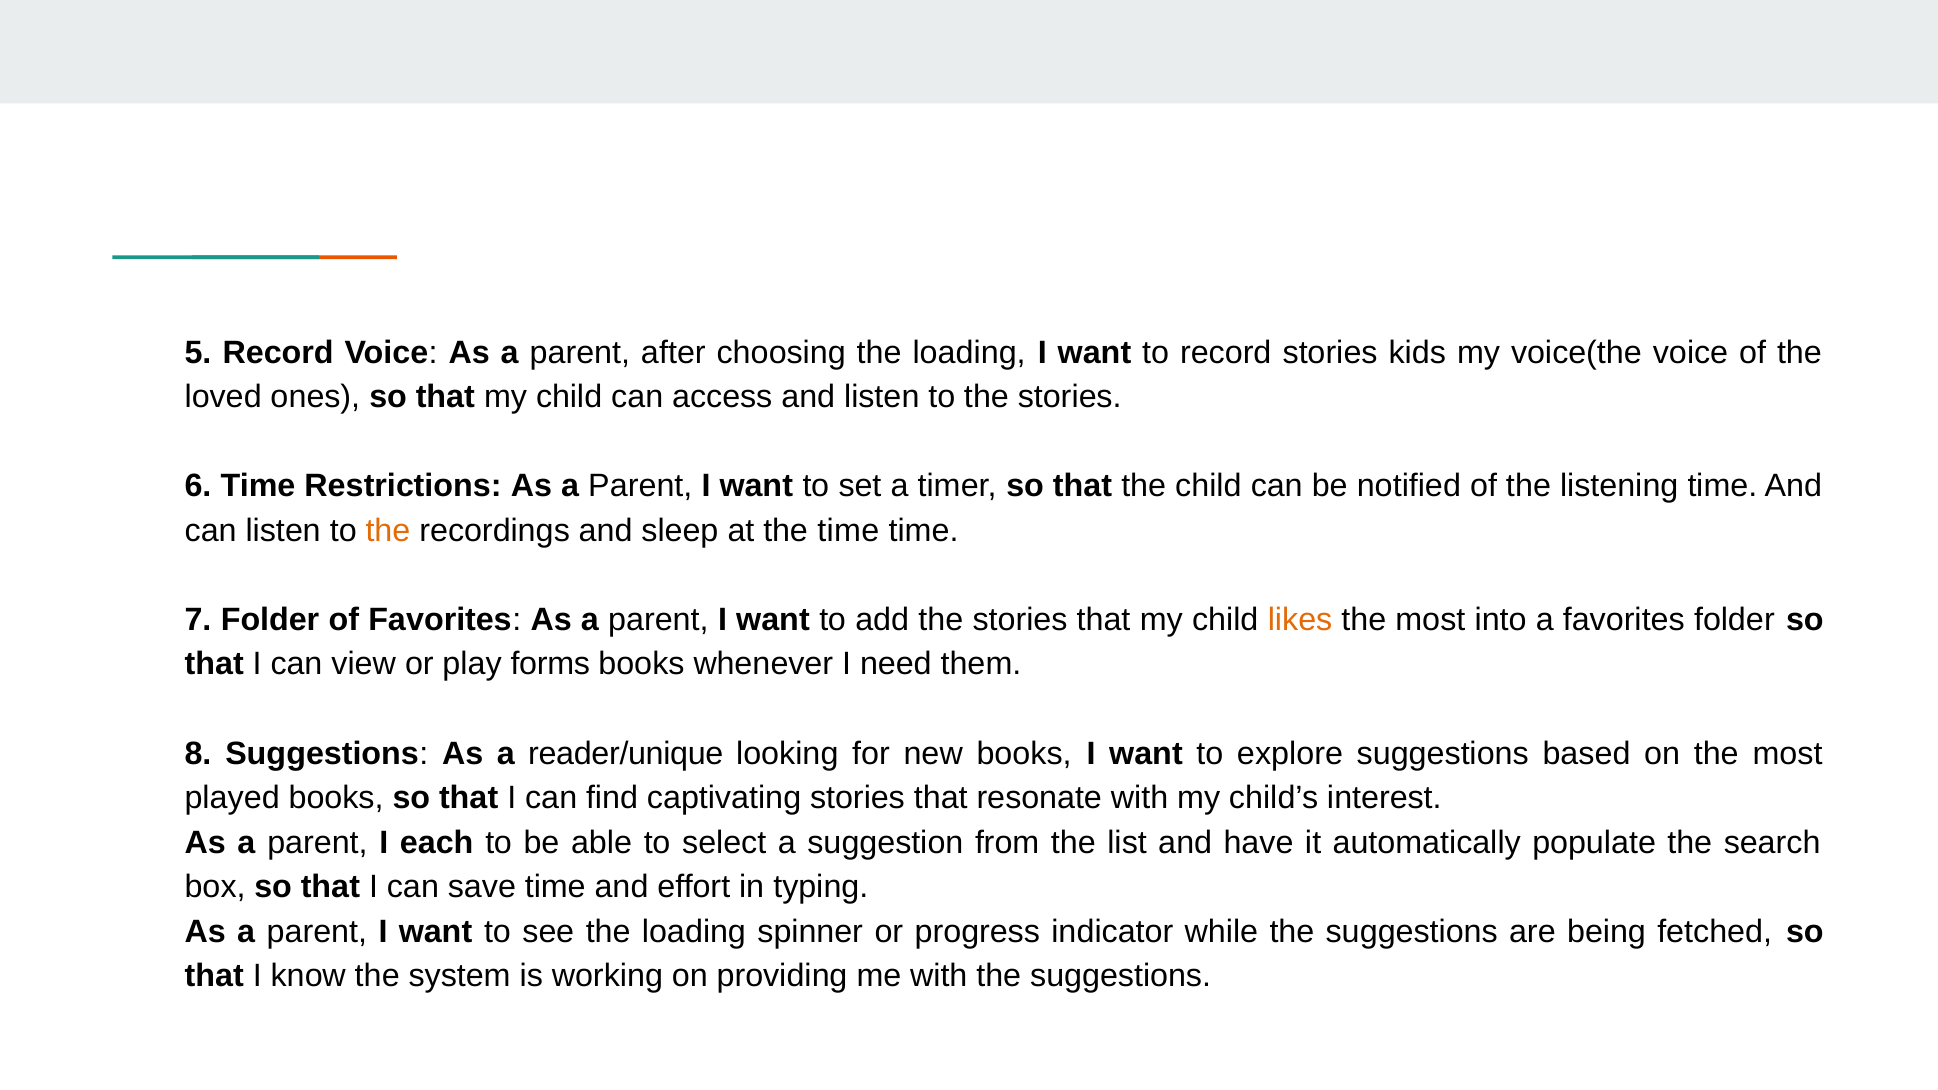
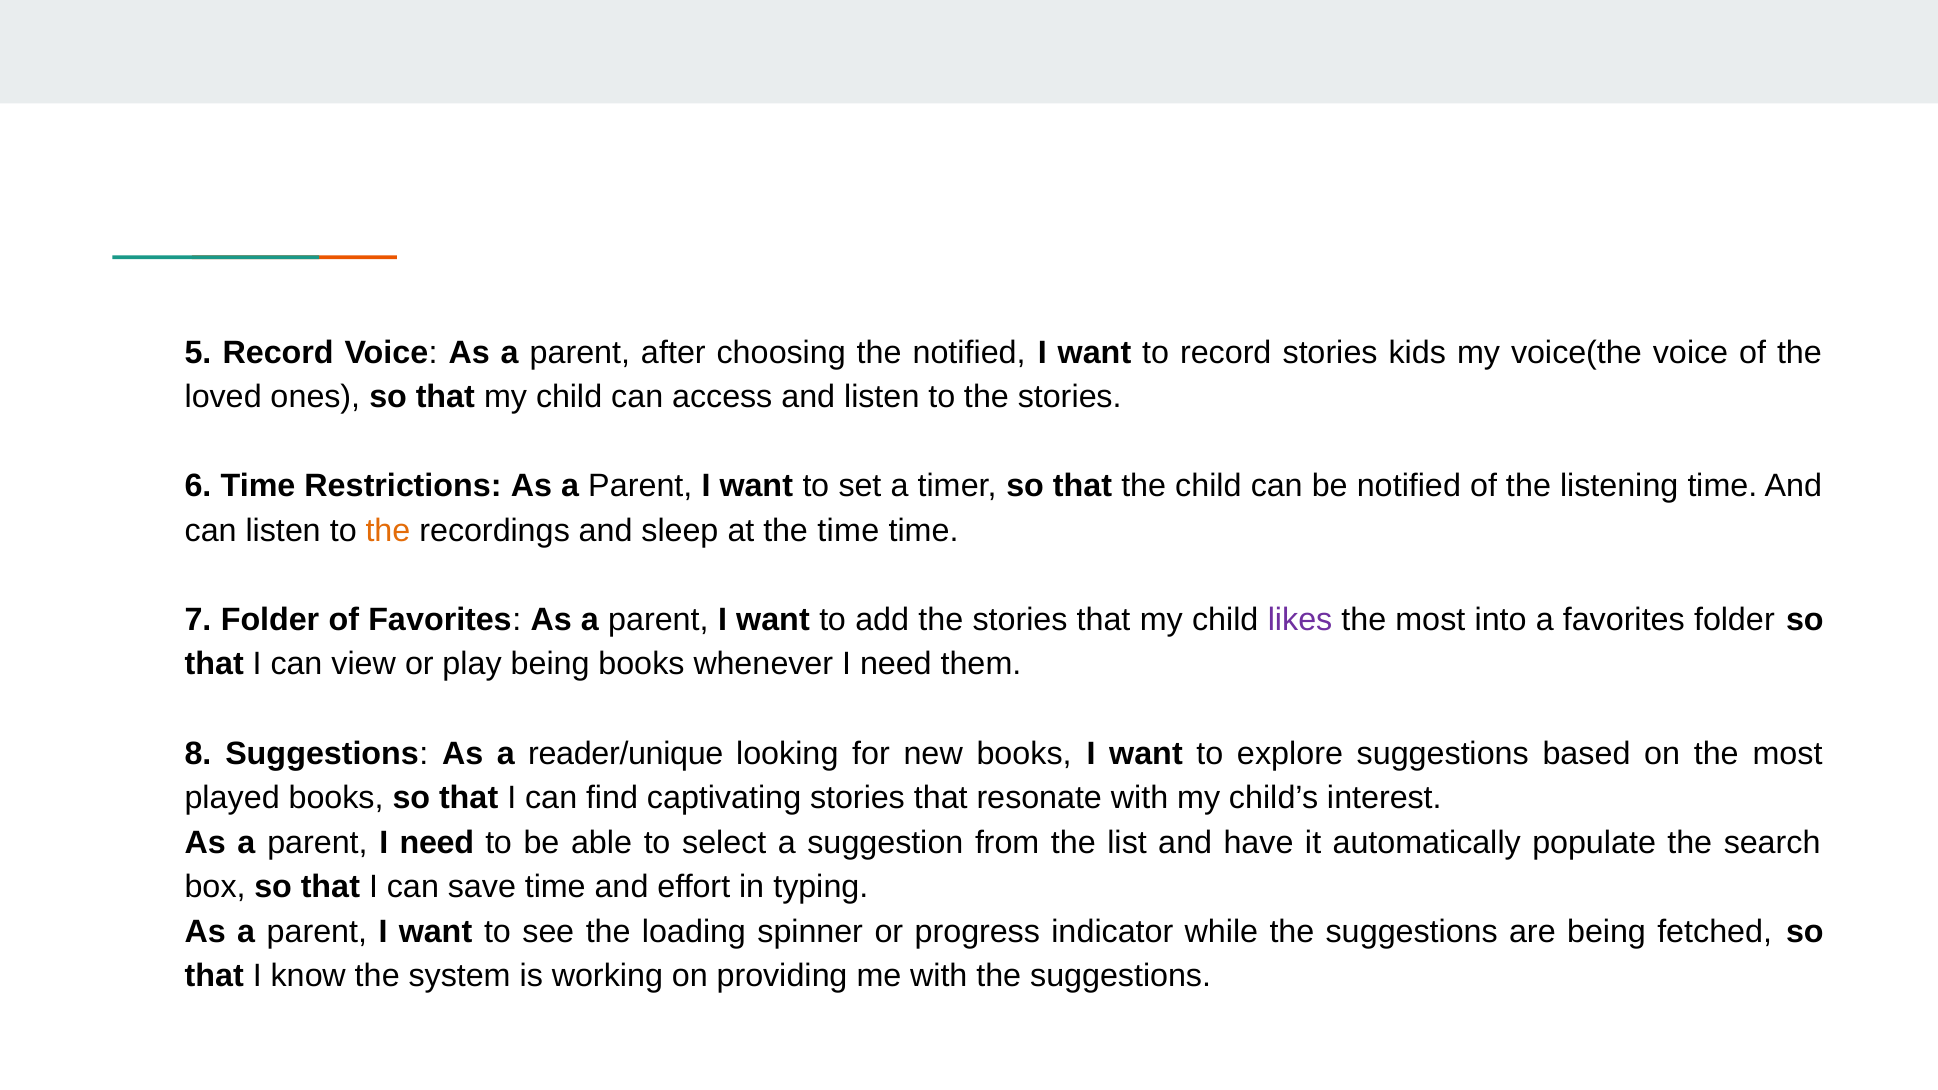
choosing the loading: loading -> notified (969, 353)
likes colour: orange -> purple (1300, 620)
play forms: forms -> being (550, 664)
parent I each: each -> need (437, 843)
